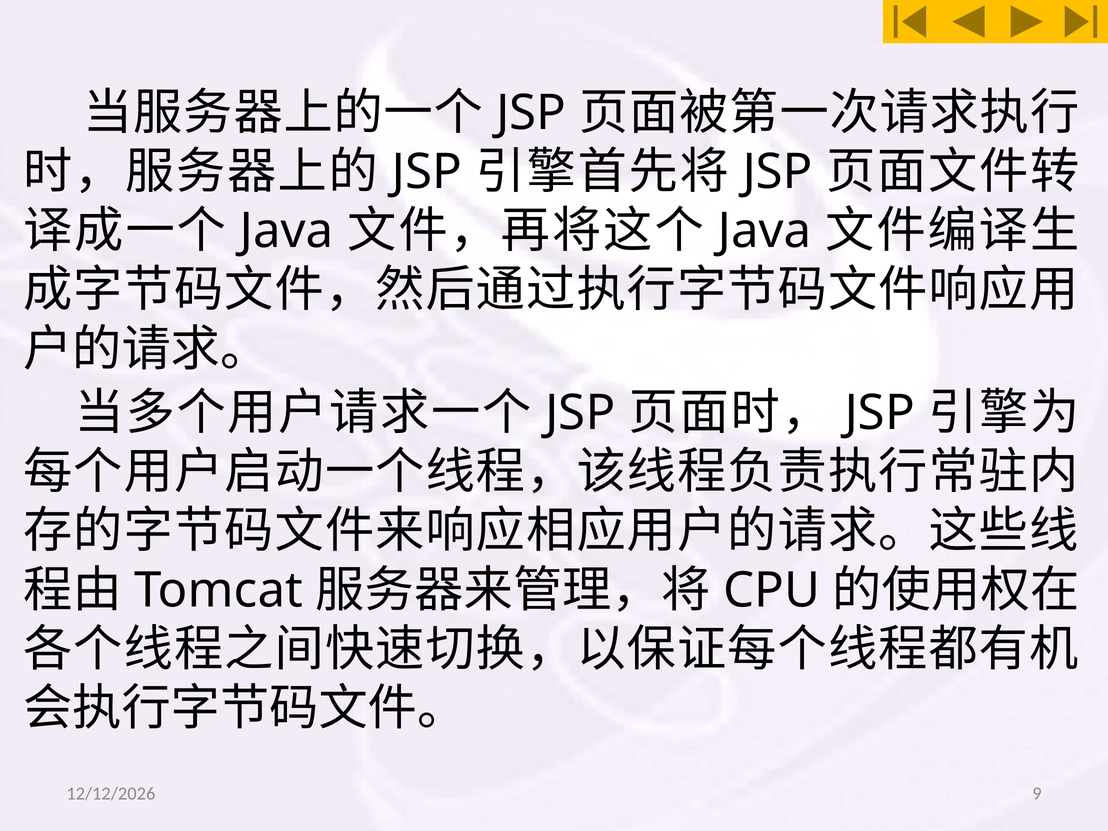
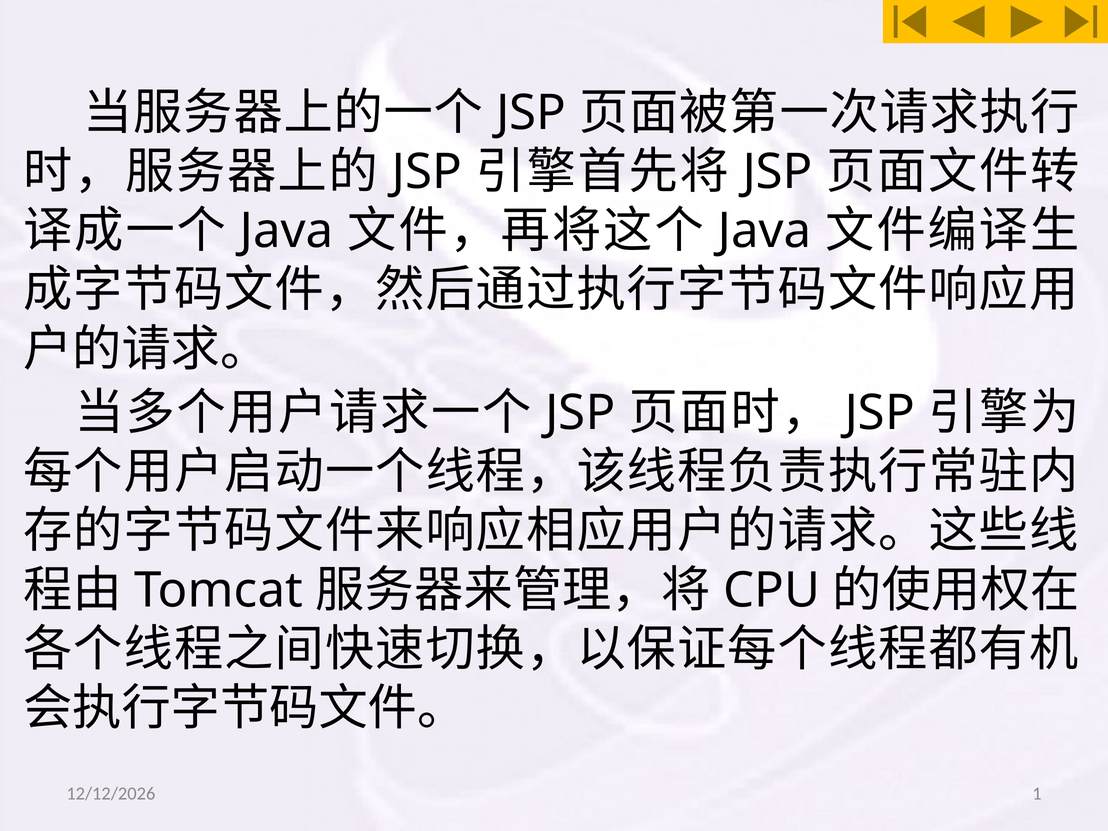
9: 9 -> 1 (1037, 793)
